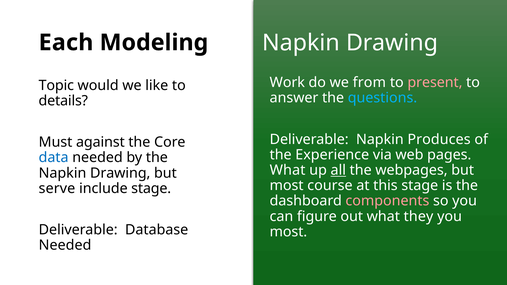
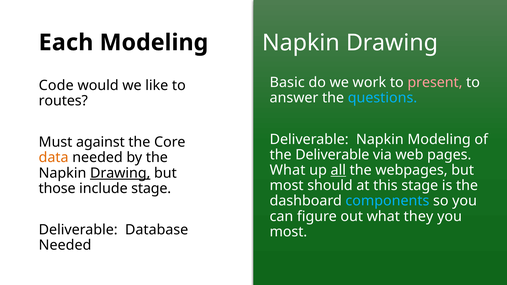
Work: Work -> Basic (287, 83)
from: from -> work (369, 83)
Topic: Topic -> Code (56, 85)
details: details -> routes (63, 101)
Napkin Produces: Produces -> Modeling (439, 139)
the Experience: Experience -> Deliverable (332, 155)
data colour: blue -> orange (54, 158)
Drawing underline: none -> present (120, 173)
course: course -> should (330, 186)
serve: serve -> those (57, 189)
components colour: pink -> light blue (387, 201)
